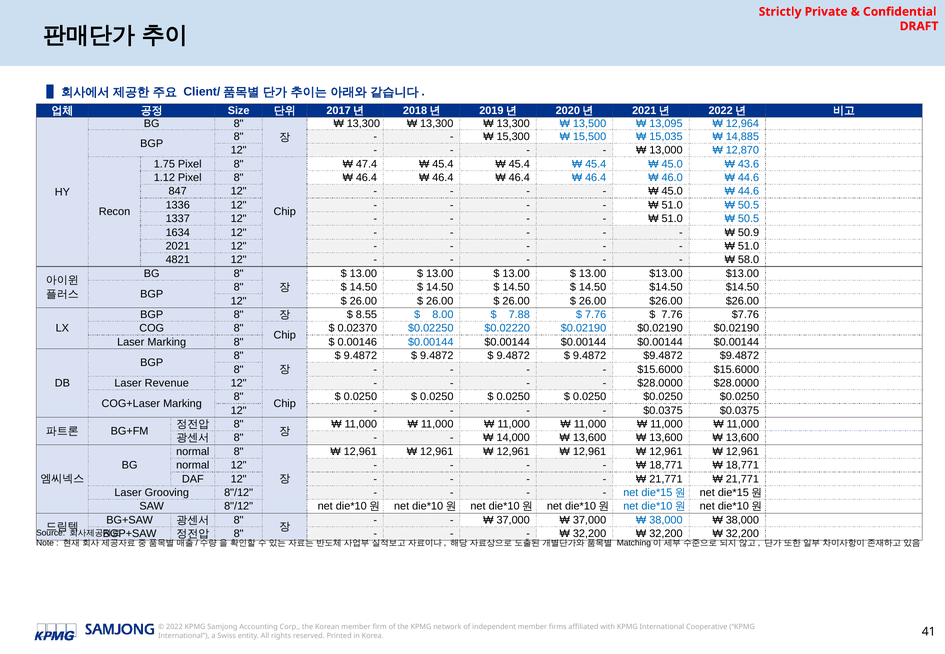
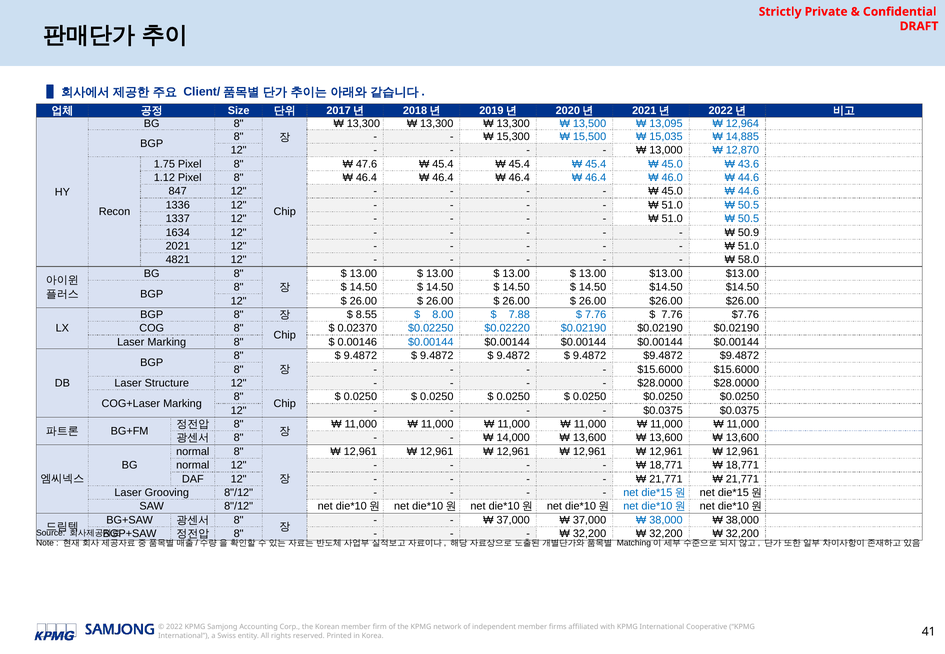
47.4: 47.4 -> 47.6 (366, 164)
Revenue: Revenue -> Structure (167, 383)
